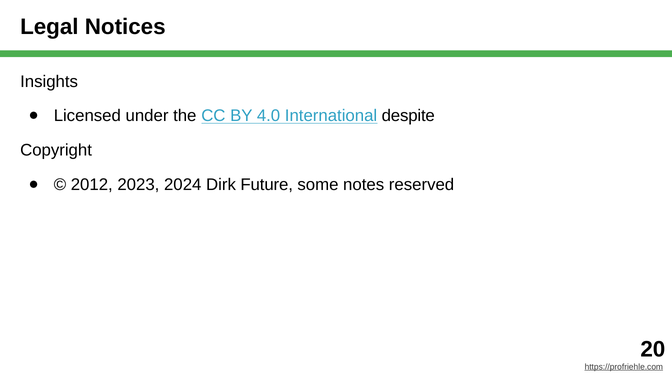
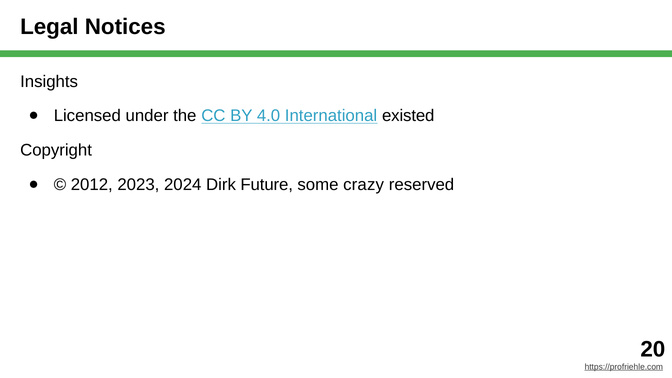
despite: despite -> existed (408, 116)
notes: notes -> crazy (364, 185)
